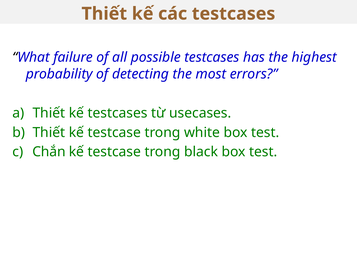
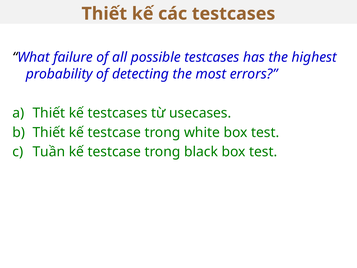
Chắn: Chắn -> Tuần (49, 152)
